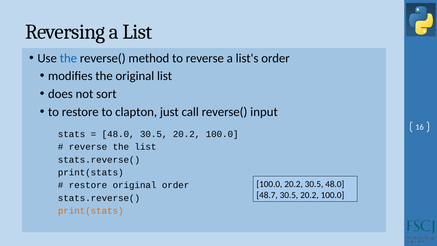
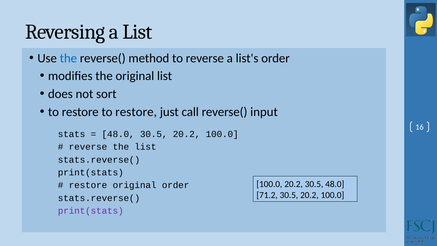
restore to clapton: clapton -> restore (136, 112)
48.7: 48.7 -> 71.2 (267, 195)
print(stats colour: orange -> purple (91, 211)
